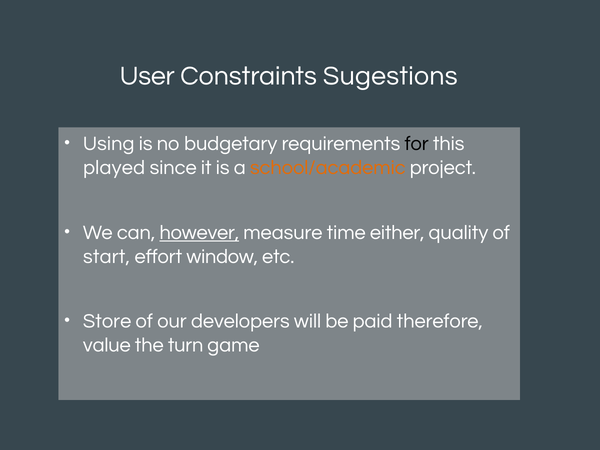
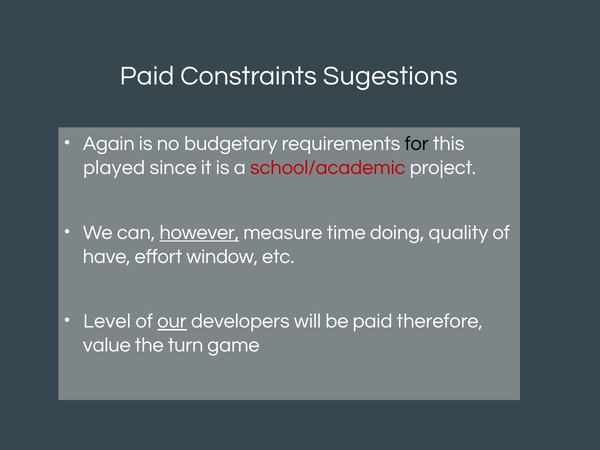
User: User -> Paid (147, 76)
Using: Using -> Again (109, 144)
school/academic colour: orange -> red (328, 168)
either: either -> doing (397, 232)
start: start -> have (107, 256)
Store: Store -> Level (107, 321)
our underline: none -> present (172, 321)
